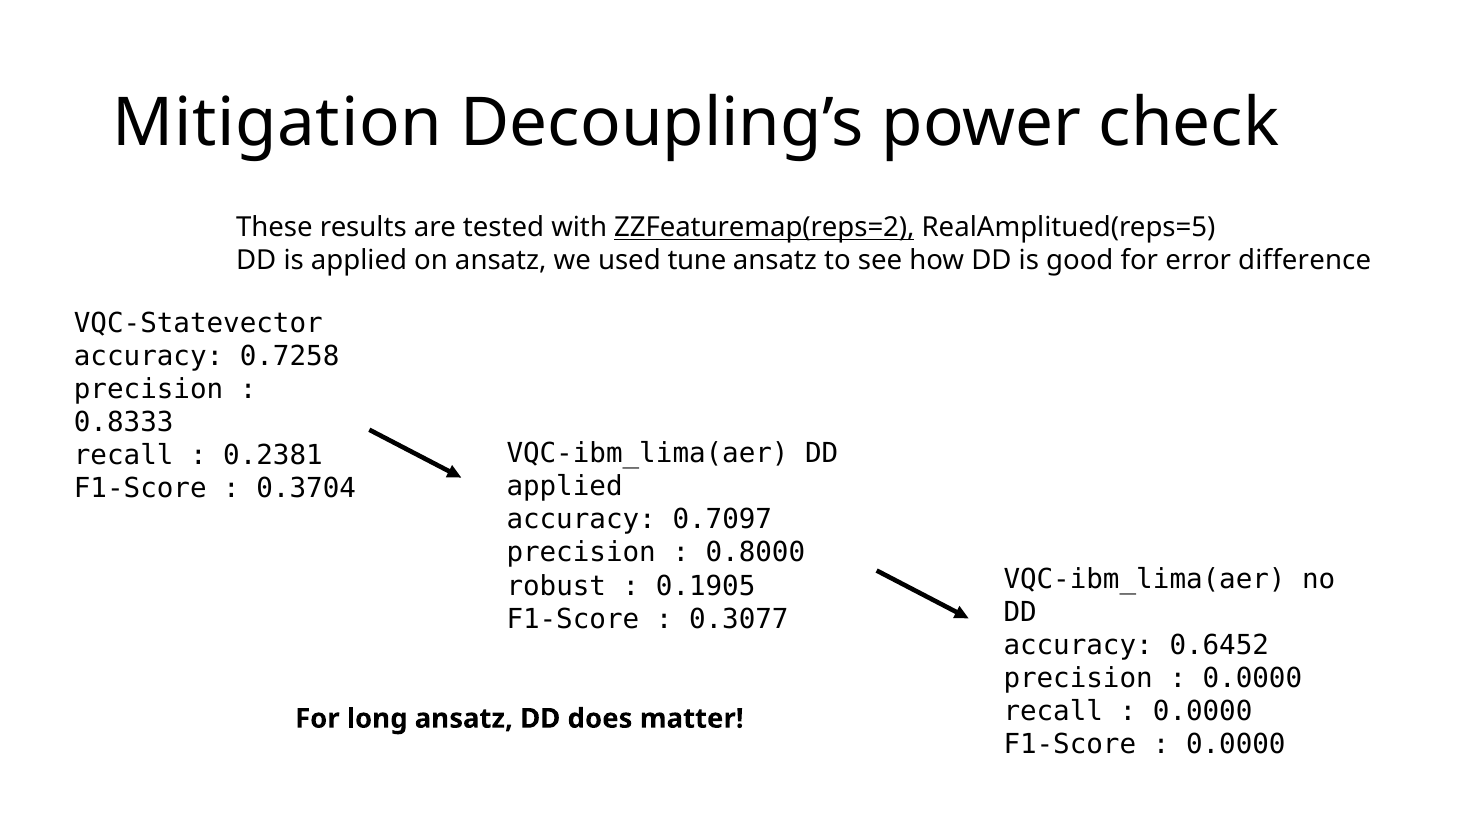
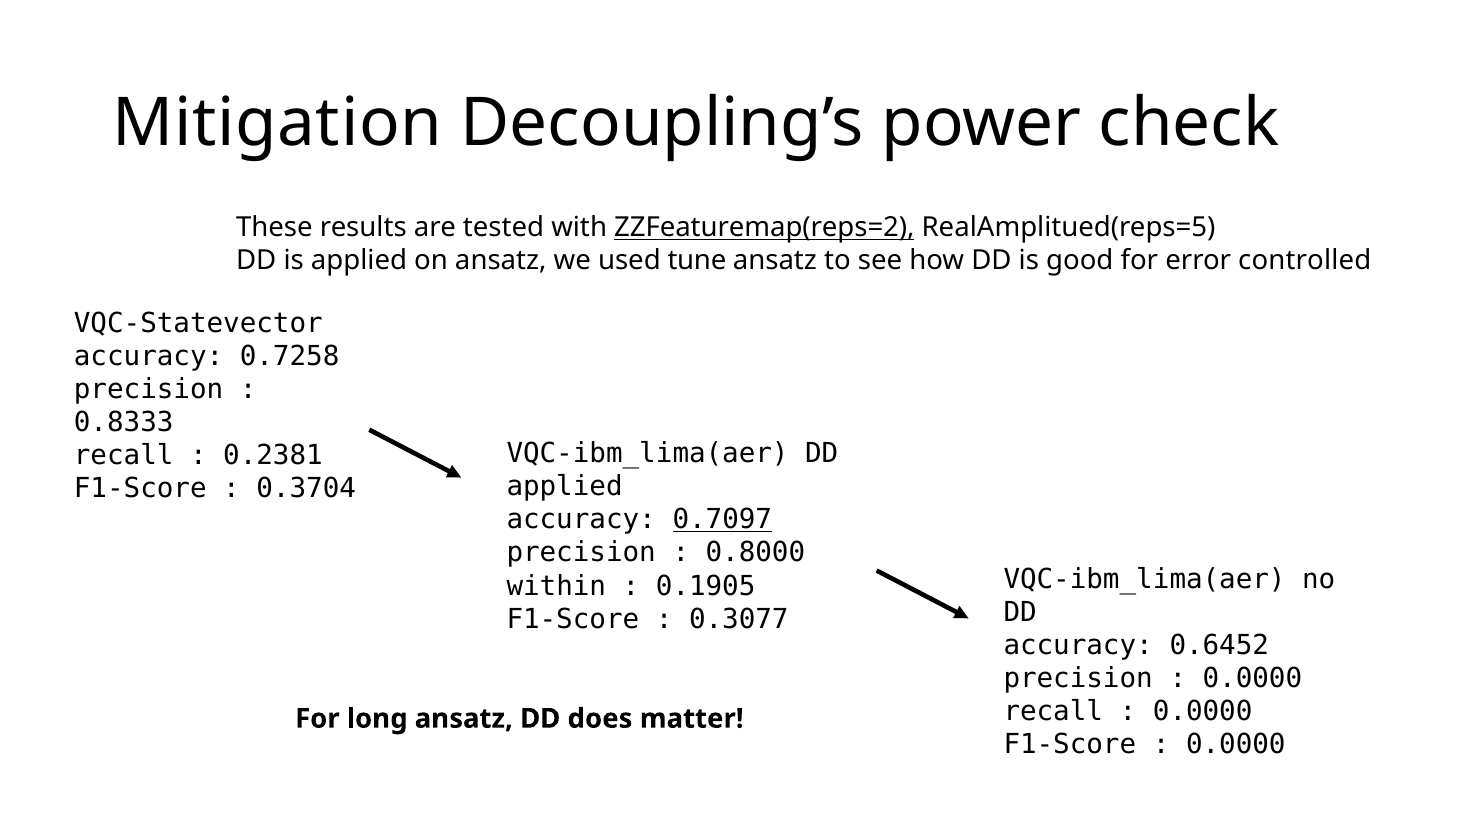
difference: difference -> controlled (1305, 261)
0.7097 underline: none -> present (722, 520)
robust: robust -> within (556, 586)
